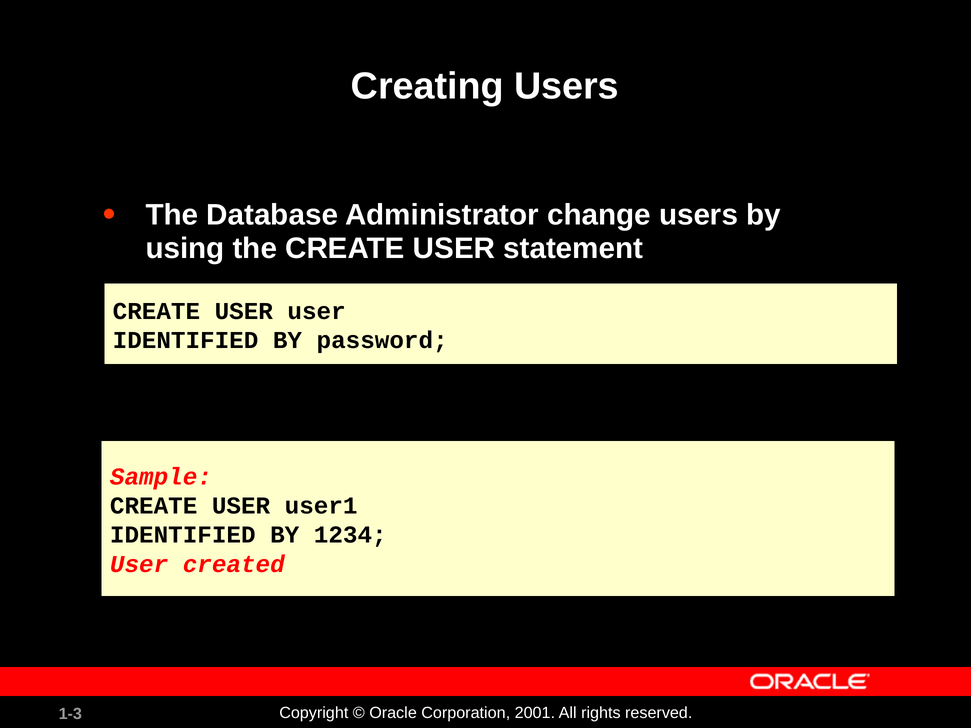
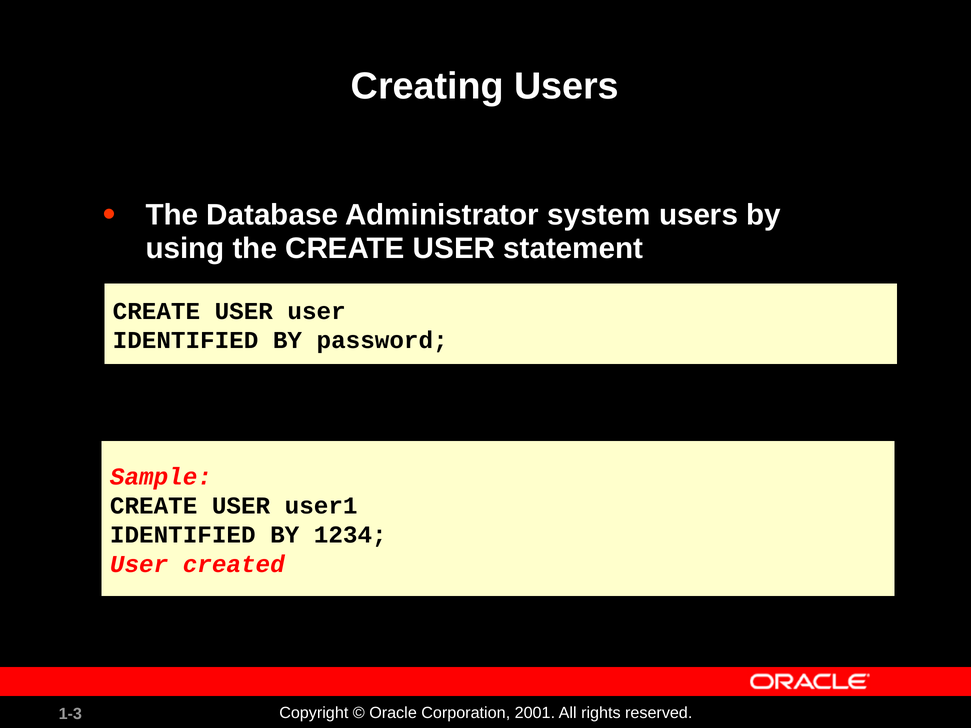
change: change -> system (599, 215)
